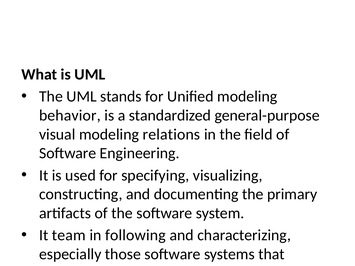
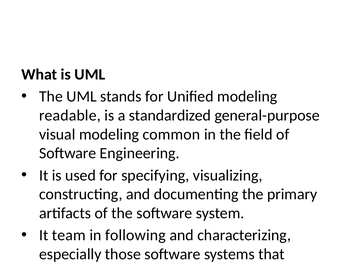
behavior: behavior -> readable (70, 116)
relations: relations -> common (171, 134)
